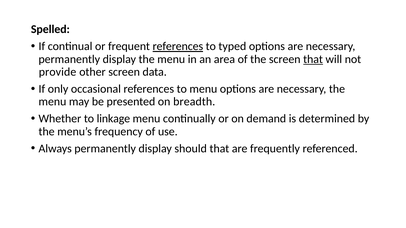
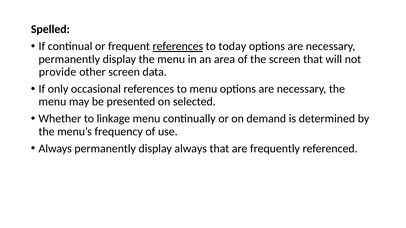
typed: typed -> today (232, 47)
that underline: present -> none (313, 59)
breadth: breadth -> selected (194, 102)
display should: should -> always (191, 149)
